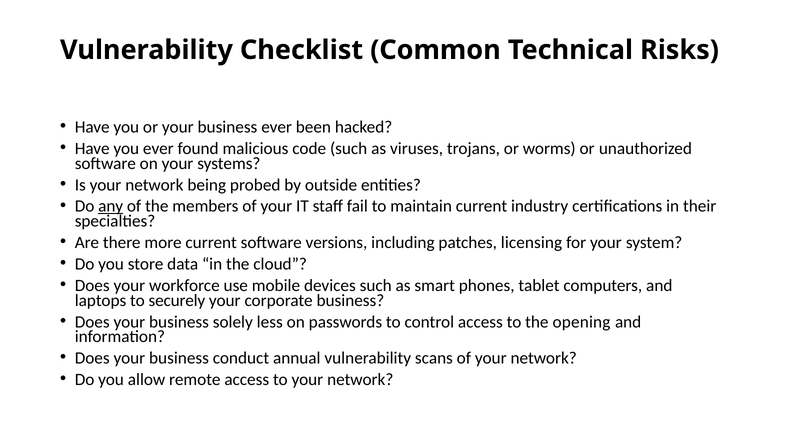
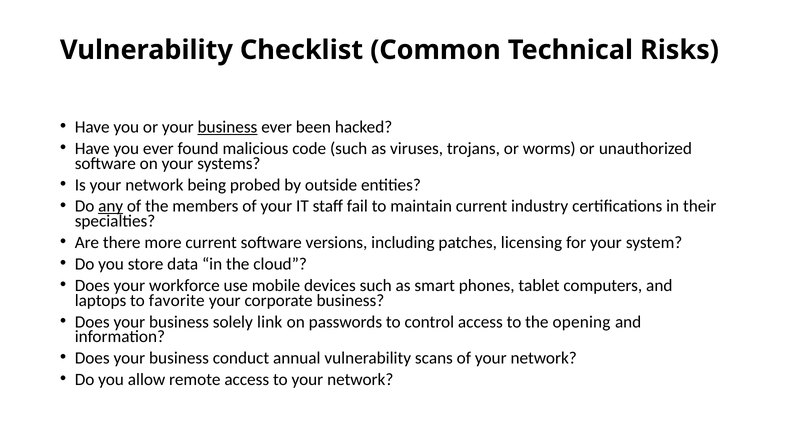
business underline: none -> present (227, 127)
securely: securely -> favorite (177, 300)
less: less -> link (270, 322)
